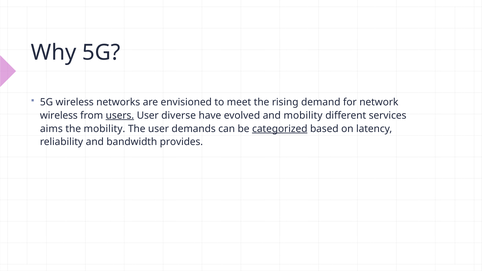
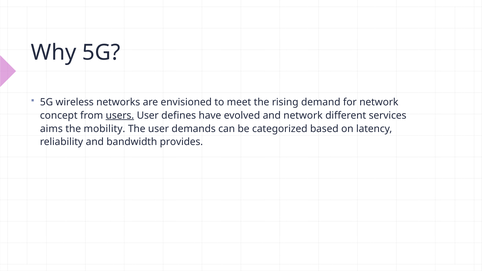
wireless: wireless -> concept (59, 115)
diverse: diverse -> defines (179, 115)
and mobility: mobility -> network (303, 115)
categorized underline: present -> none (280, 129)
